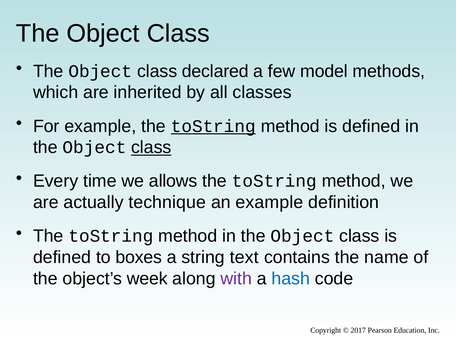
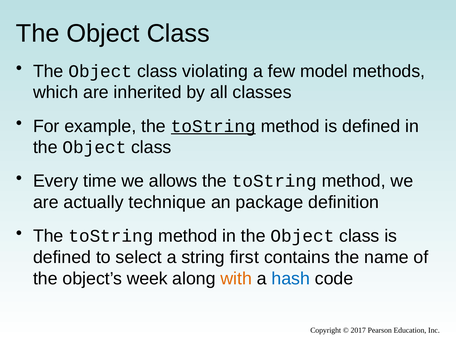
declared: declared -> violating (215, 71)
class underline: present -> none (151, 147)
an example: example -> package (269, 202)
boxes: boxes -> select (139, 257)
text: text -> first (244, 257)
with colour: purple -> orange (236, 279)
